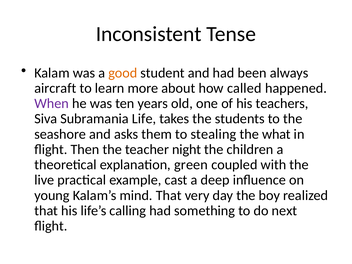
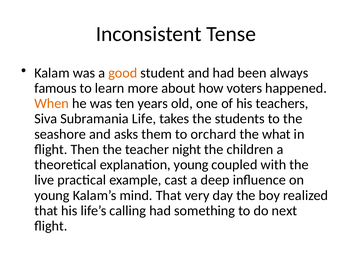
aircraft: aircraft -> famous (55, 88)
called: called -> voters (244, 88)
When colour: purple -> orange (52, 103)
stealing: stealing -> orchard (213, 134)
explanation green: green -> young (191, 165)
